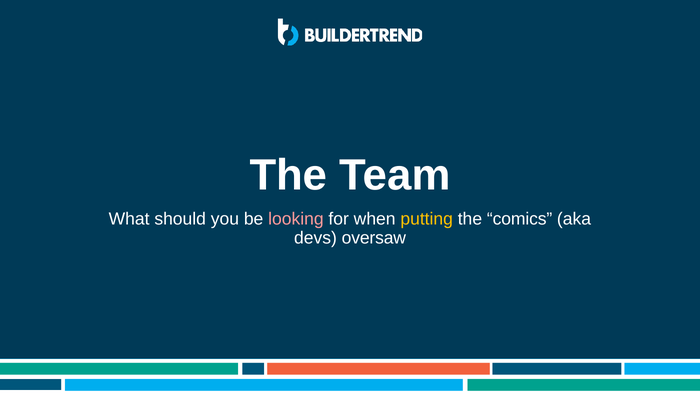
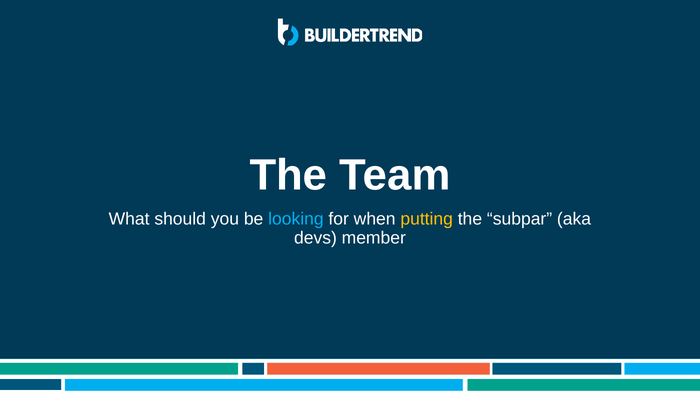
looking colour: pink -> light blue (296, 219)
comics: comics -> subpar (520, 219)
oversaw: oversaw -> member (374, 238)
